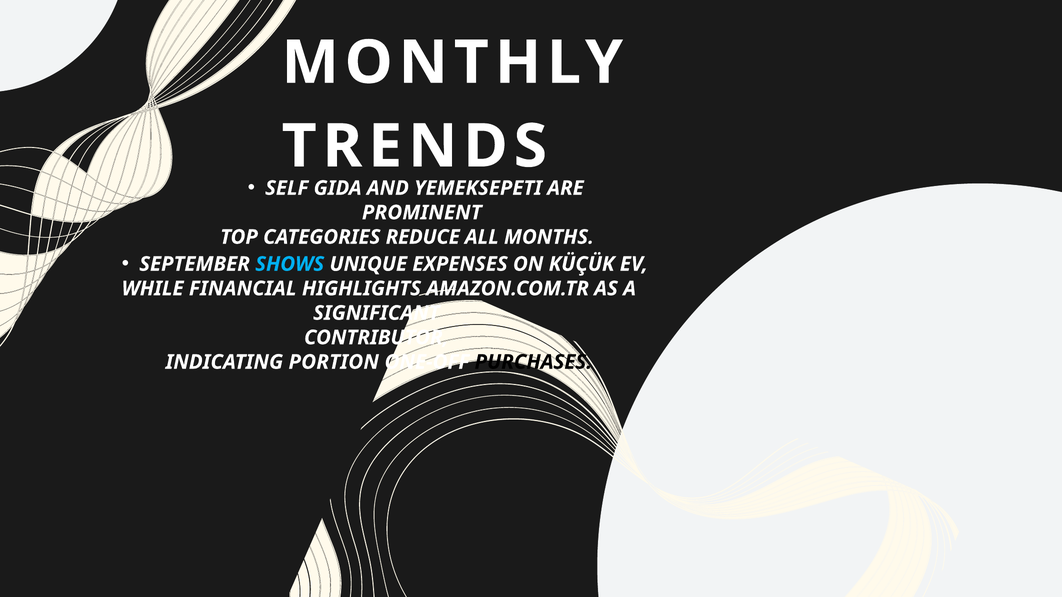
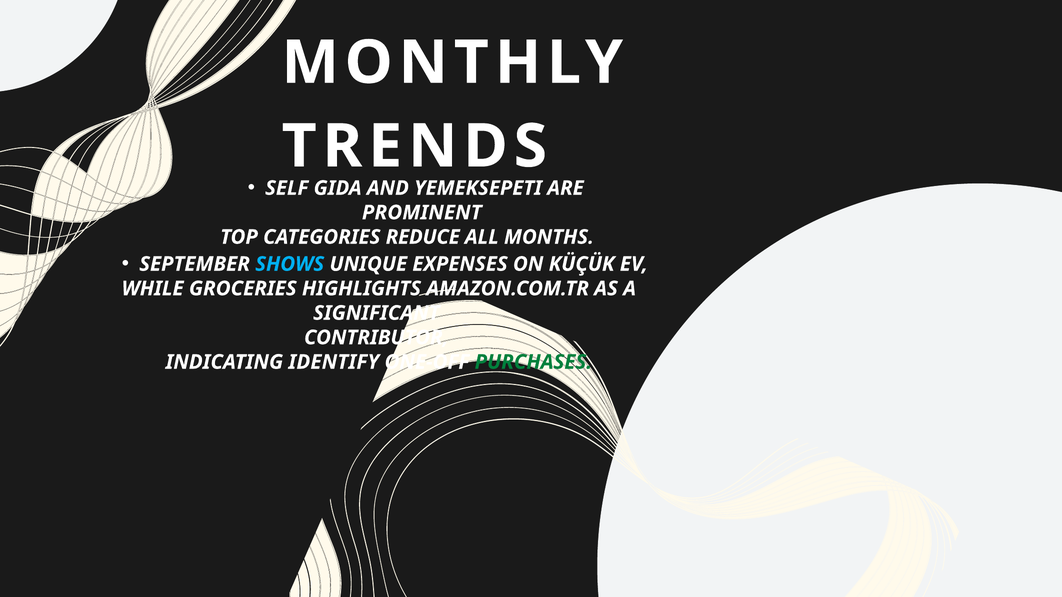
FINANCIAL: FINANCIAL -> GROCERIES (243, 289)
PORTION: PORTION -> IDENTIFY (334, 362)
PURCHASES colour: black -> green (533, 362)
